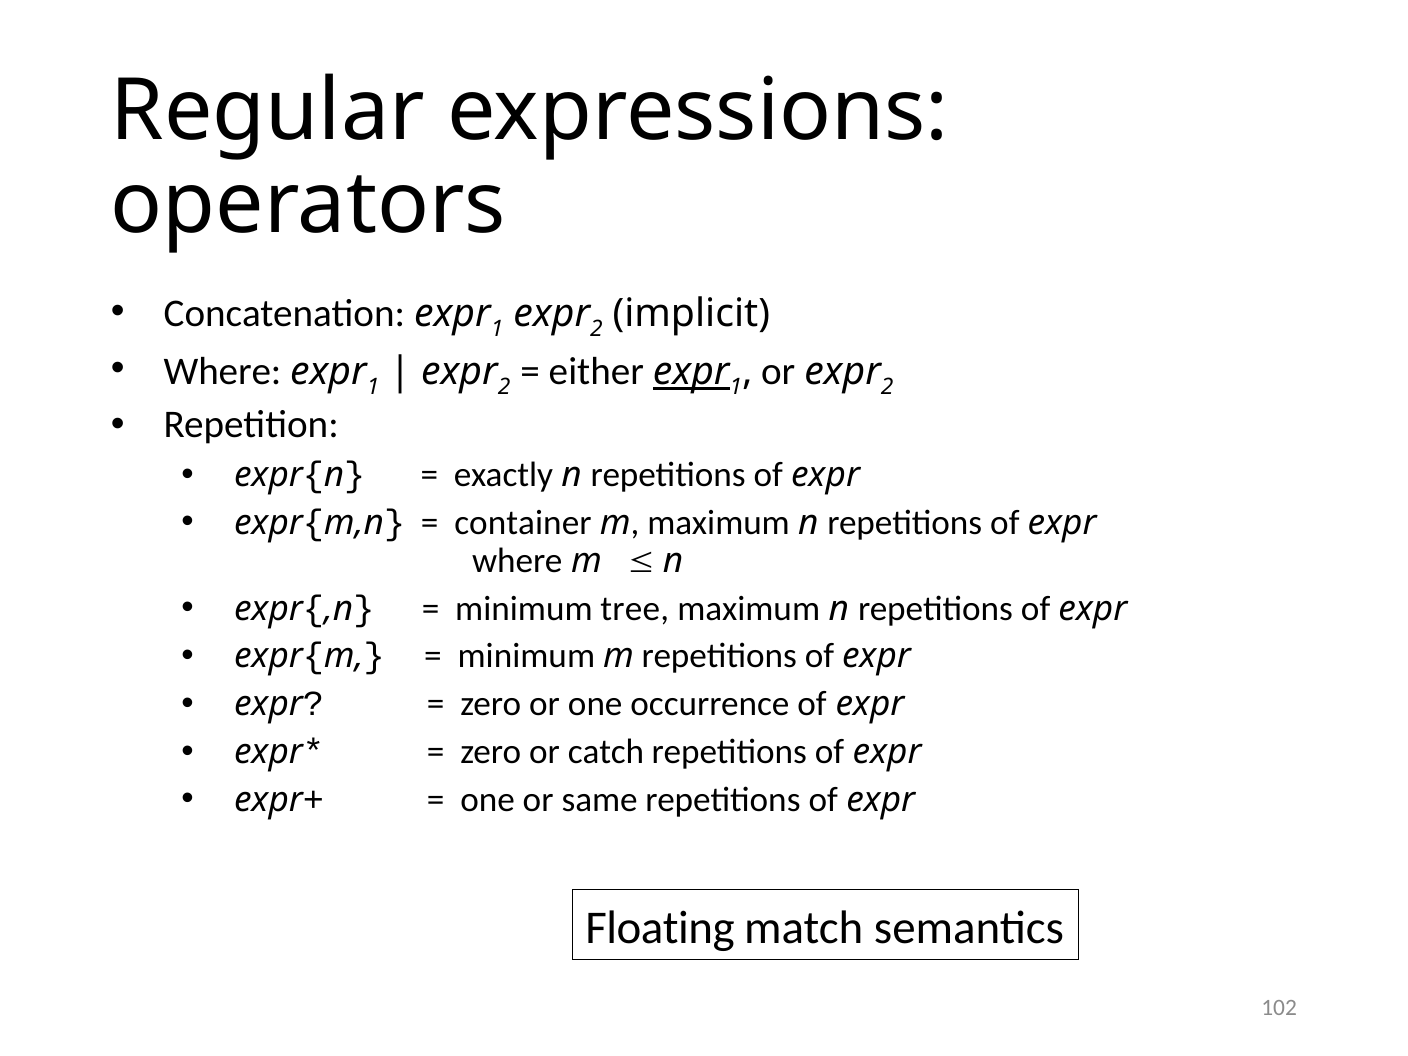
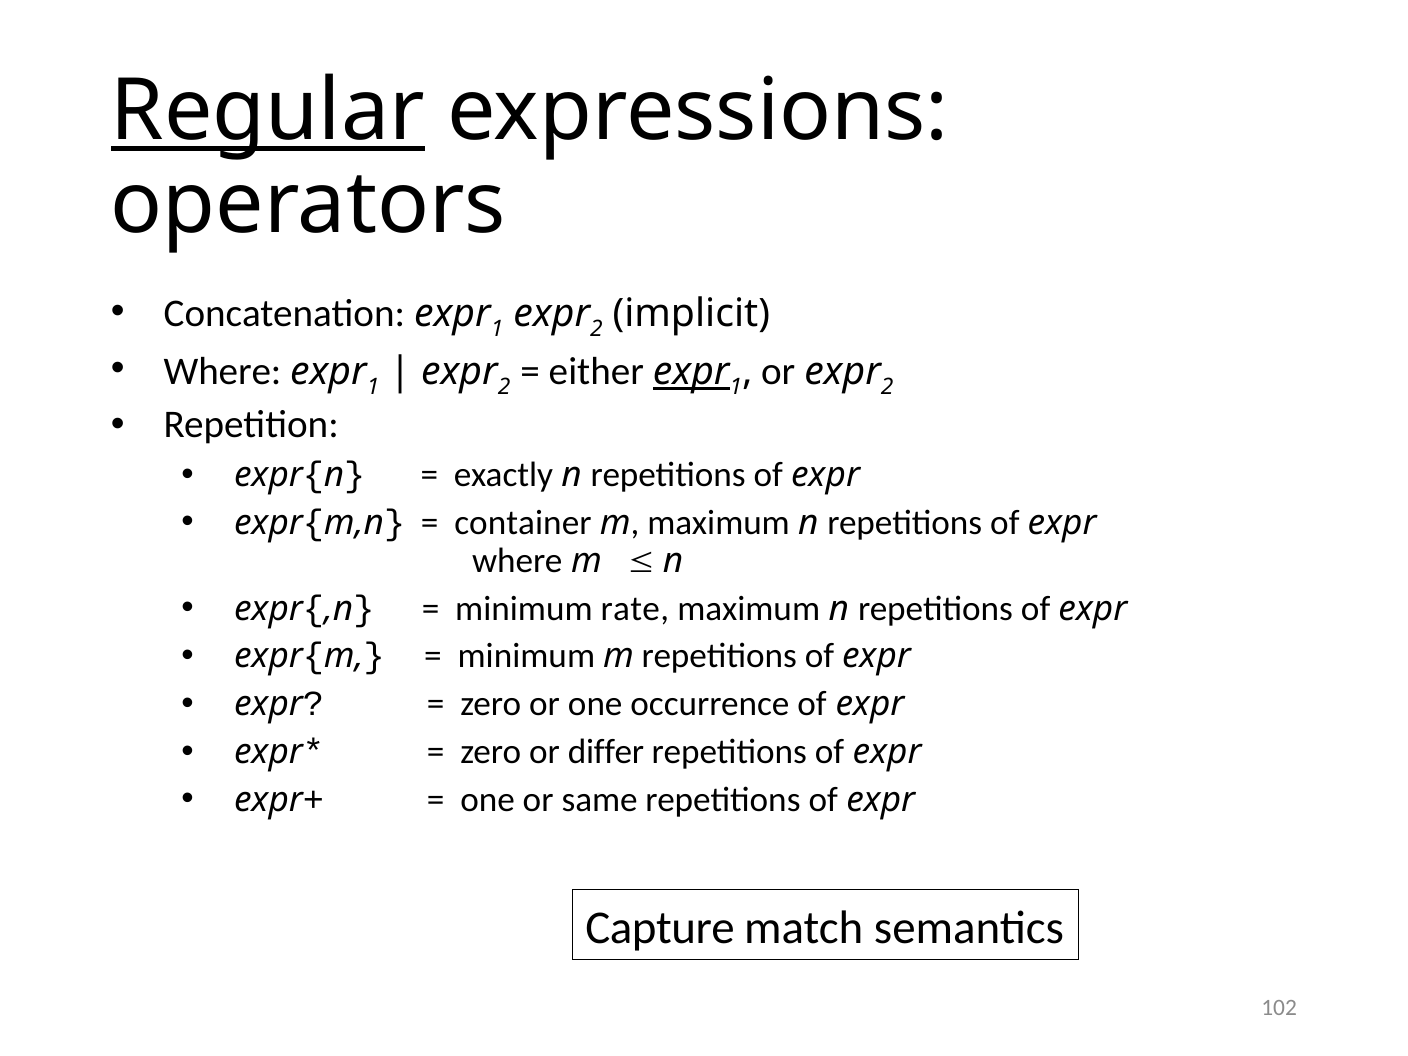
Regular underline: none -> present (268, 111)
tree: tree -> rate (635, 608)
catch: catch -> differ (606, 752)
Floating: Floating -> Capture (660, 928)
